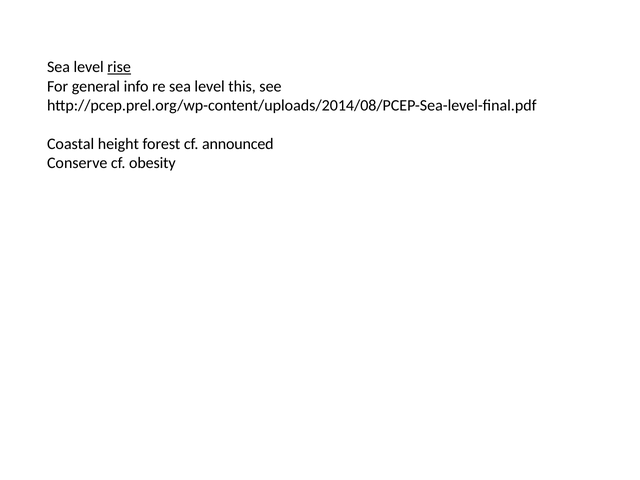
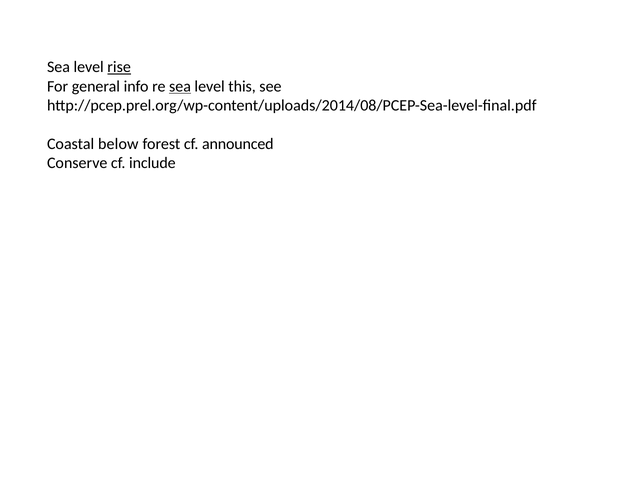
sea underline: none -> present (180, 86)
height: height -> below (118, 144)
obesity: obesity -> include (152, 163)
